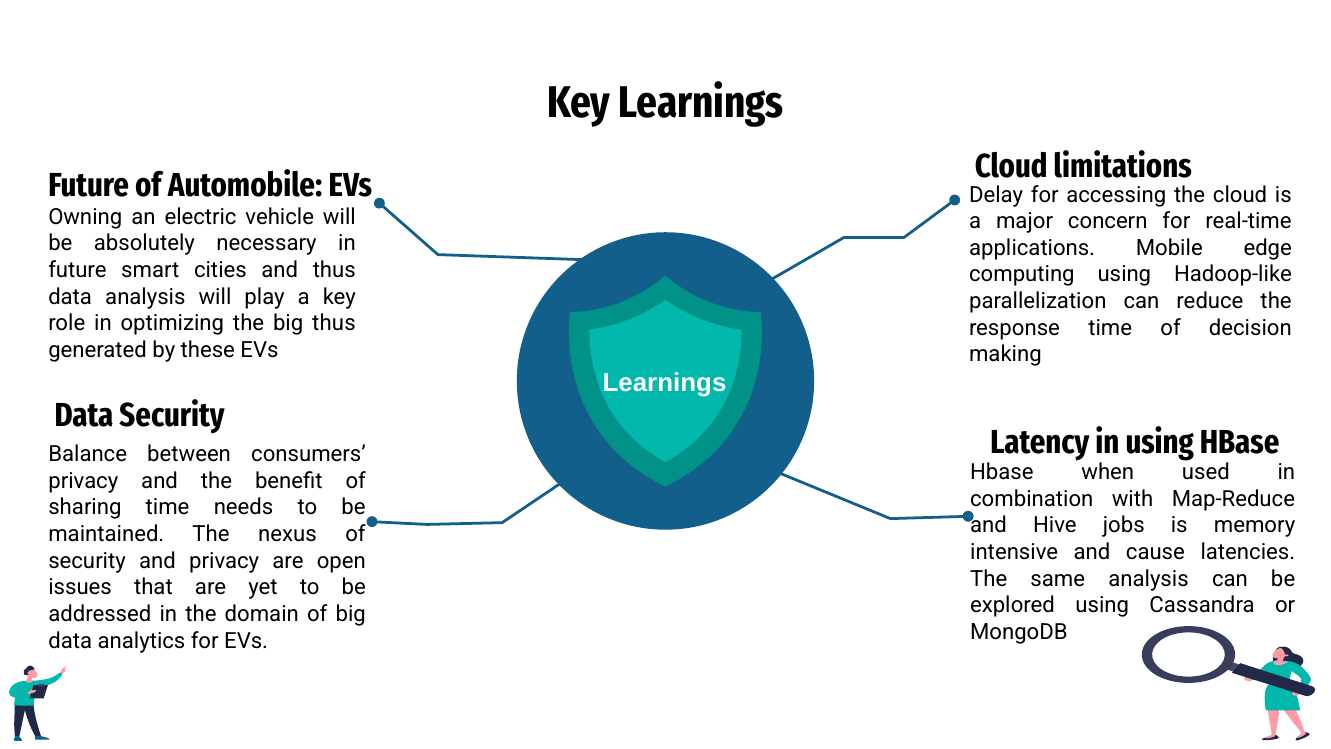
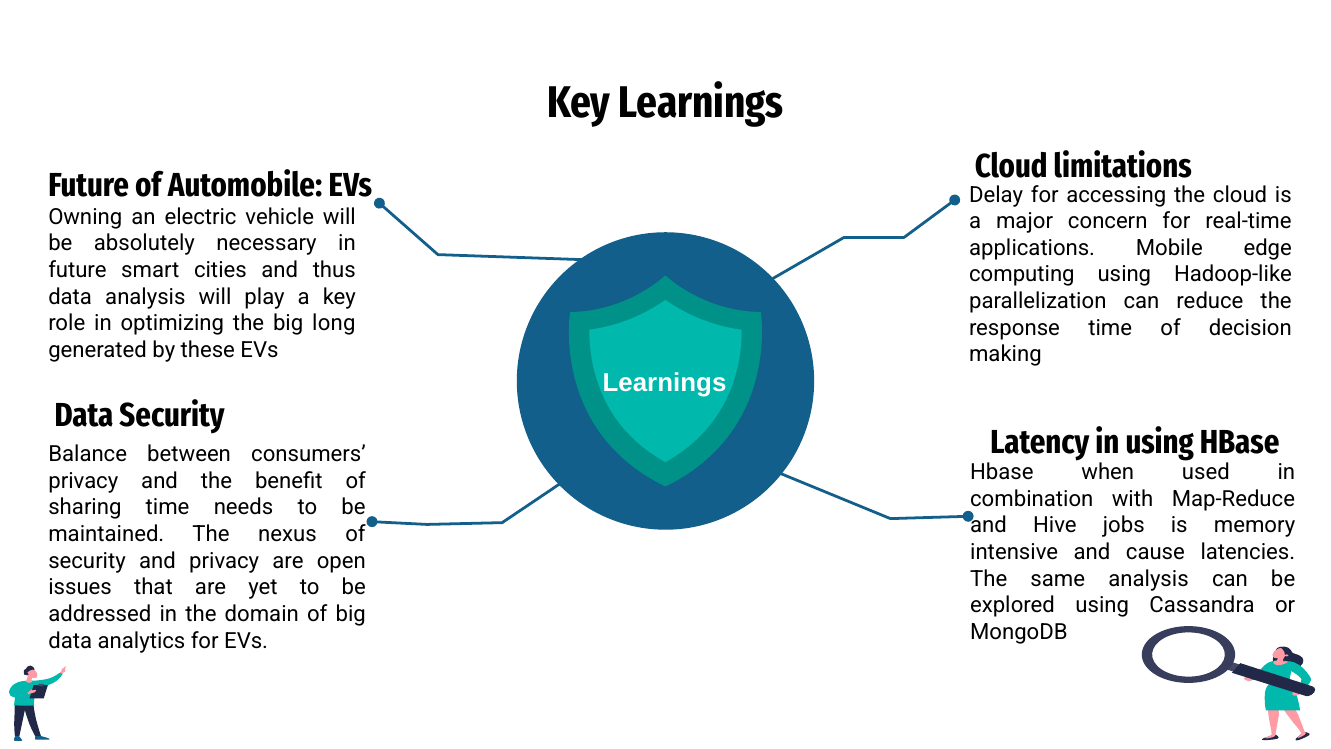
big thus: thus -> long (334, 323)
